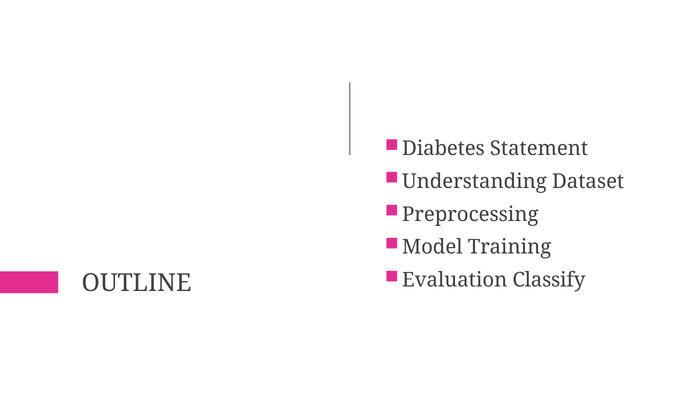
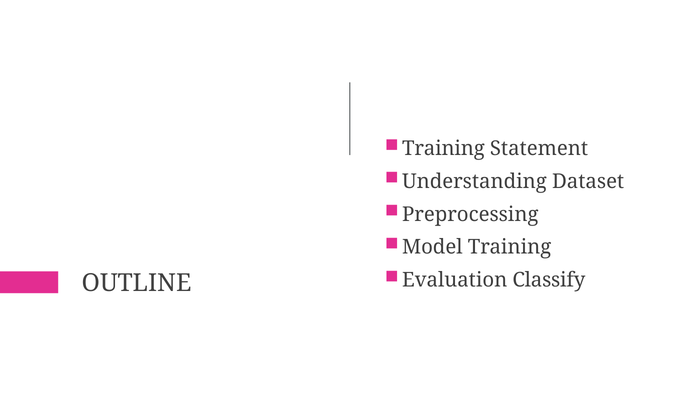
Diabetes: Diabetes -> Training (443, 149)
